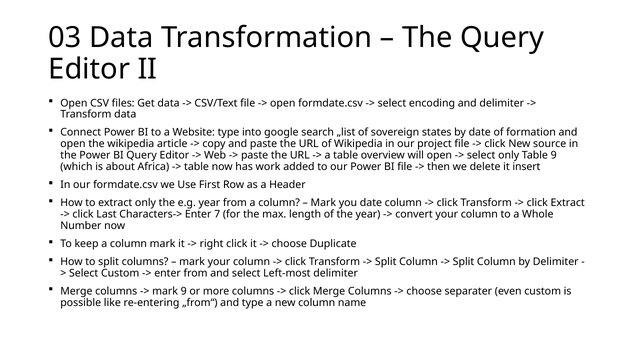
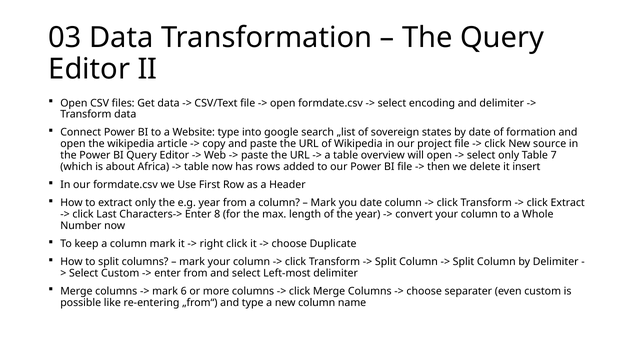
Table 9: 9 -> 7 (554, 155)
work: work -> rows (268, 167)
7: 7 -> 8 (217, 214)
mark 9: 9 -> 6 (184, 291)
